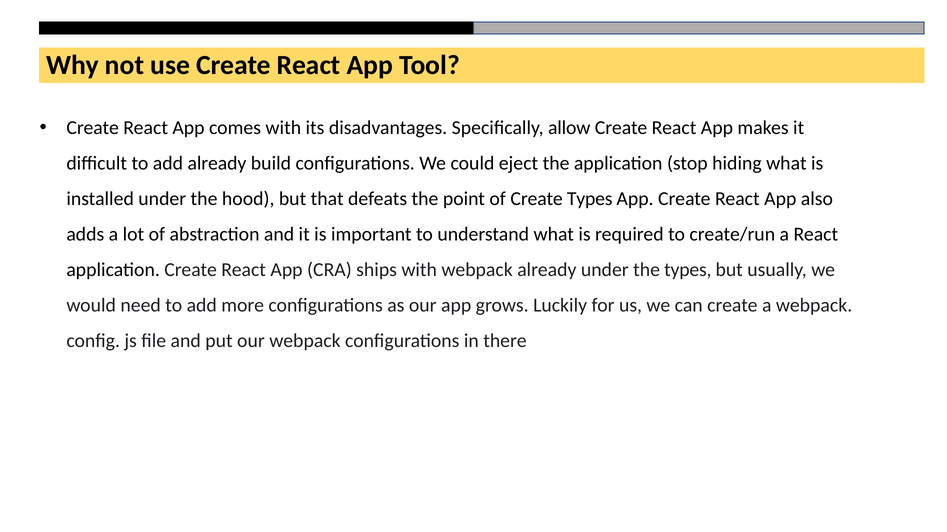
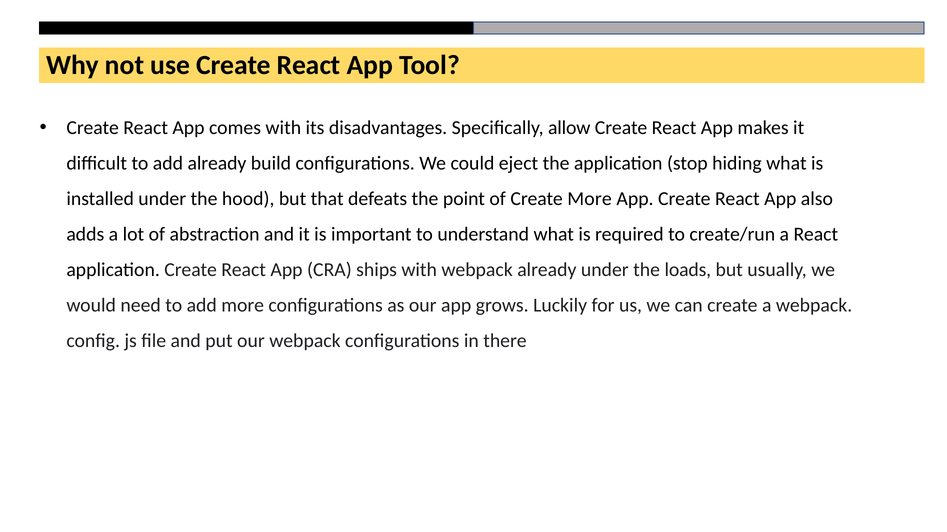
Create Types: Types -> More (590, 199)
the types: types -> loads (688, 270)
